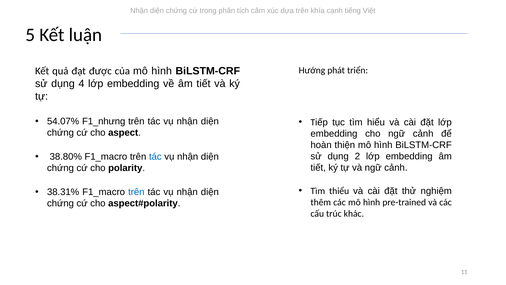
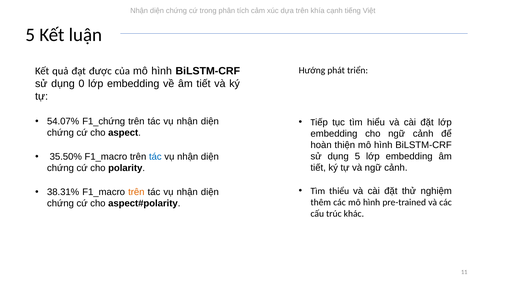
4: 4 -> 0 (81, 84)
F1_nhưng: F1_nhưng -> F1_chứng (104, 121)
38.80%: 38.80% -> 35.50% (66, 157)
dụng 2: 2 -> 5 (357, 156)
trên colour: blue -> orange (136, 192)
